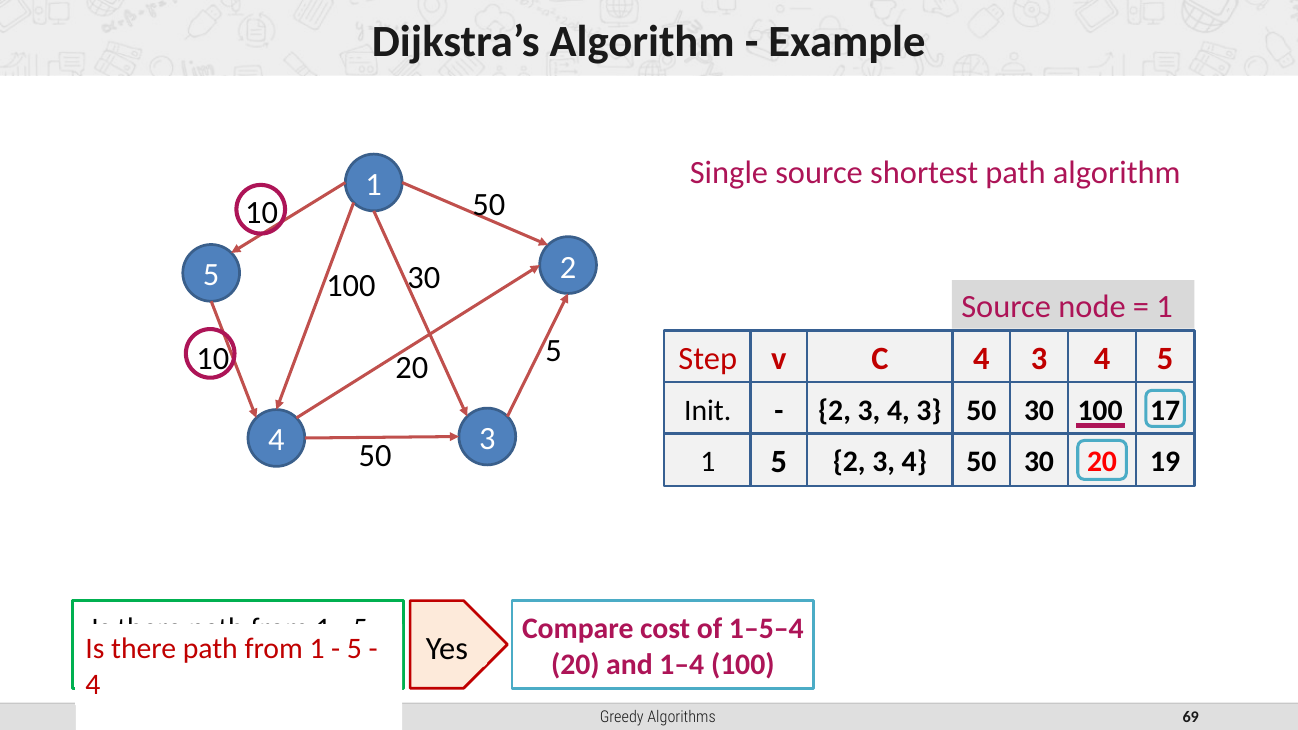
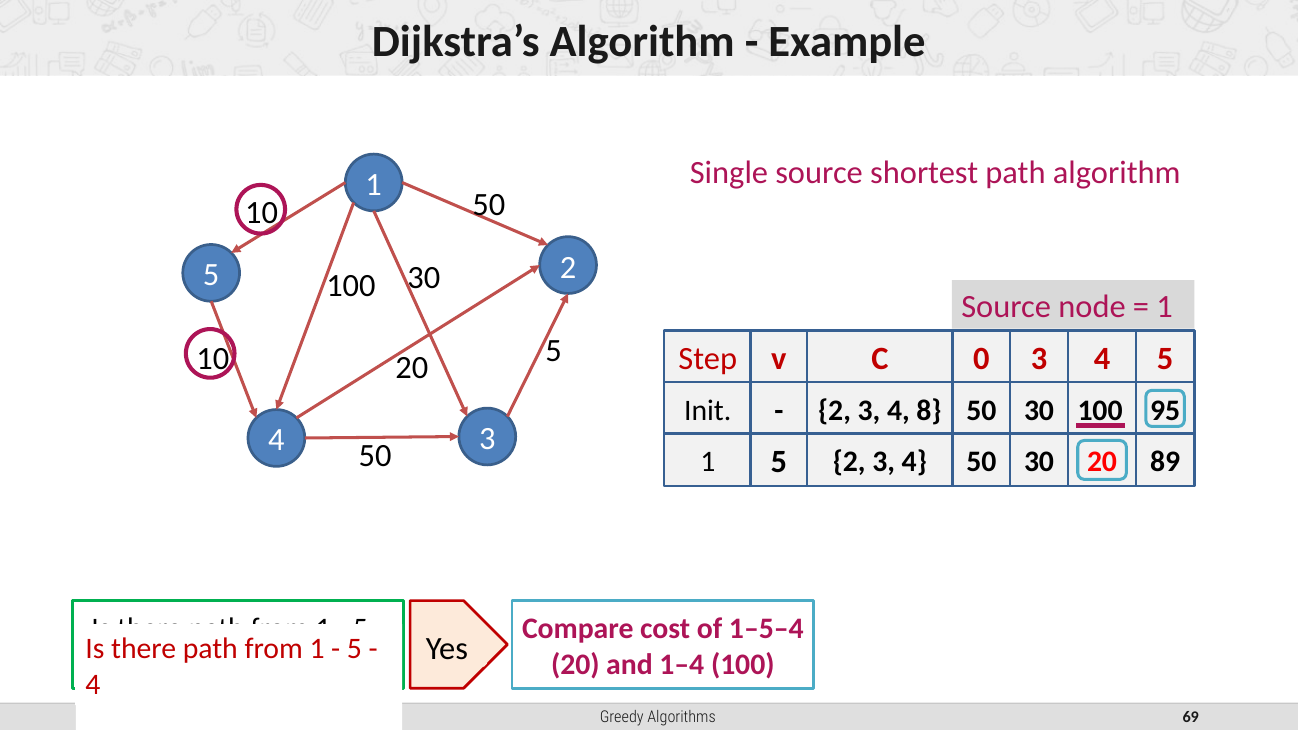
C 4: 4 -> 0 (981, 359)
3 4 3: 3 -> 8 (929, 411)
17: 17 -> 95 (1165, 411)
19: 19 -> 89 (1165, 462)
